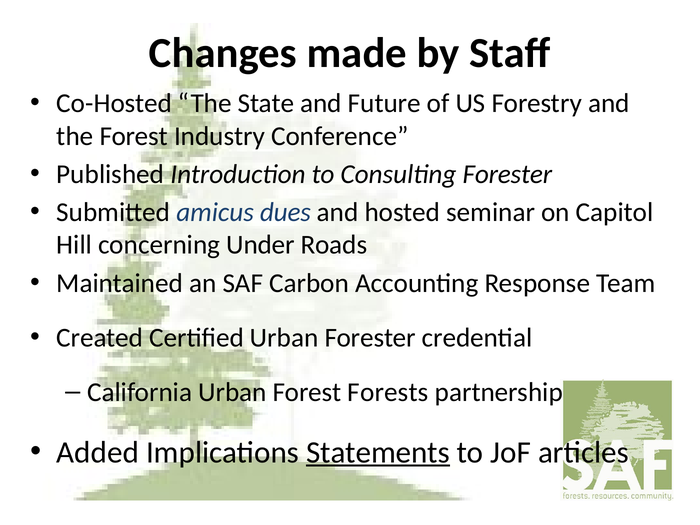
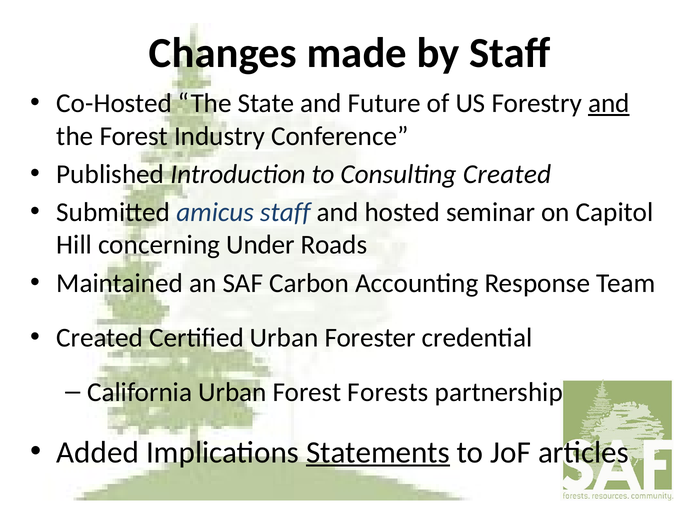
and underline: none -> present (609, 103)
Consulting Forester: Forester -> Created (507, 174)
amicus dues: dues -> staff (285, 212)
